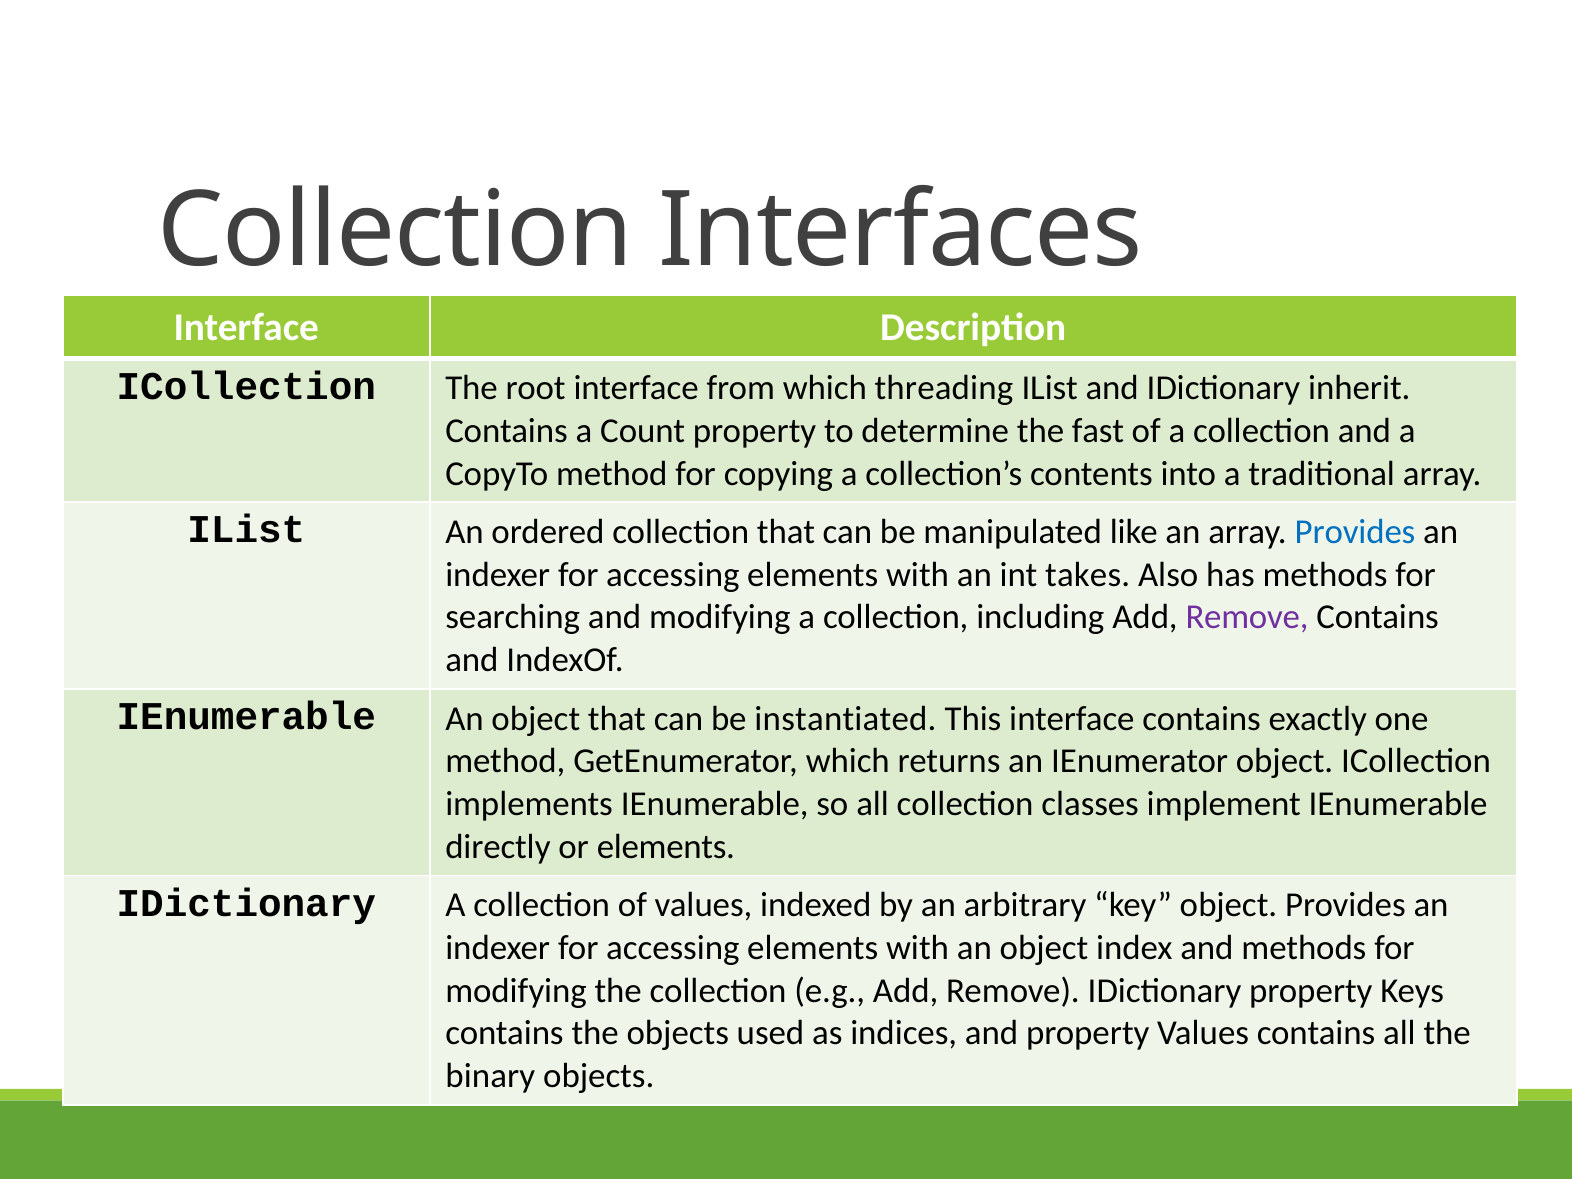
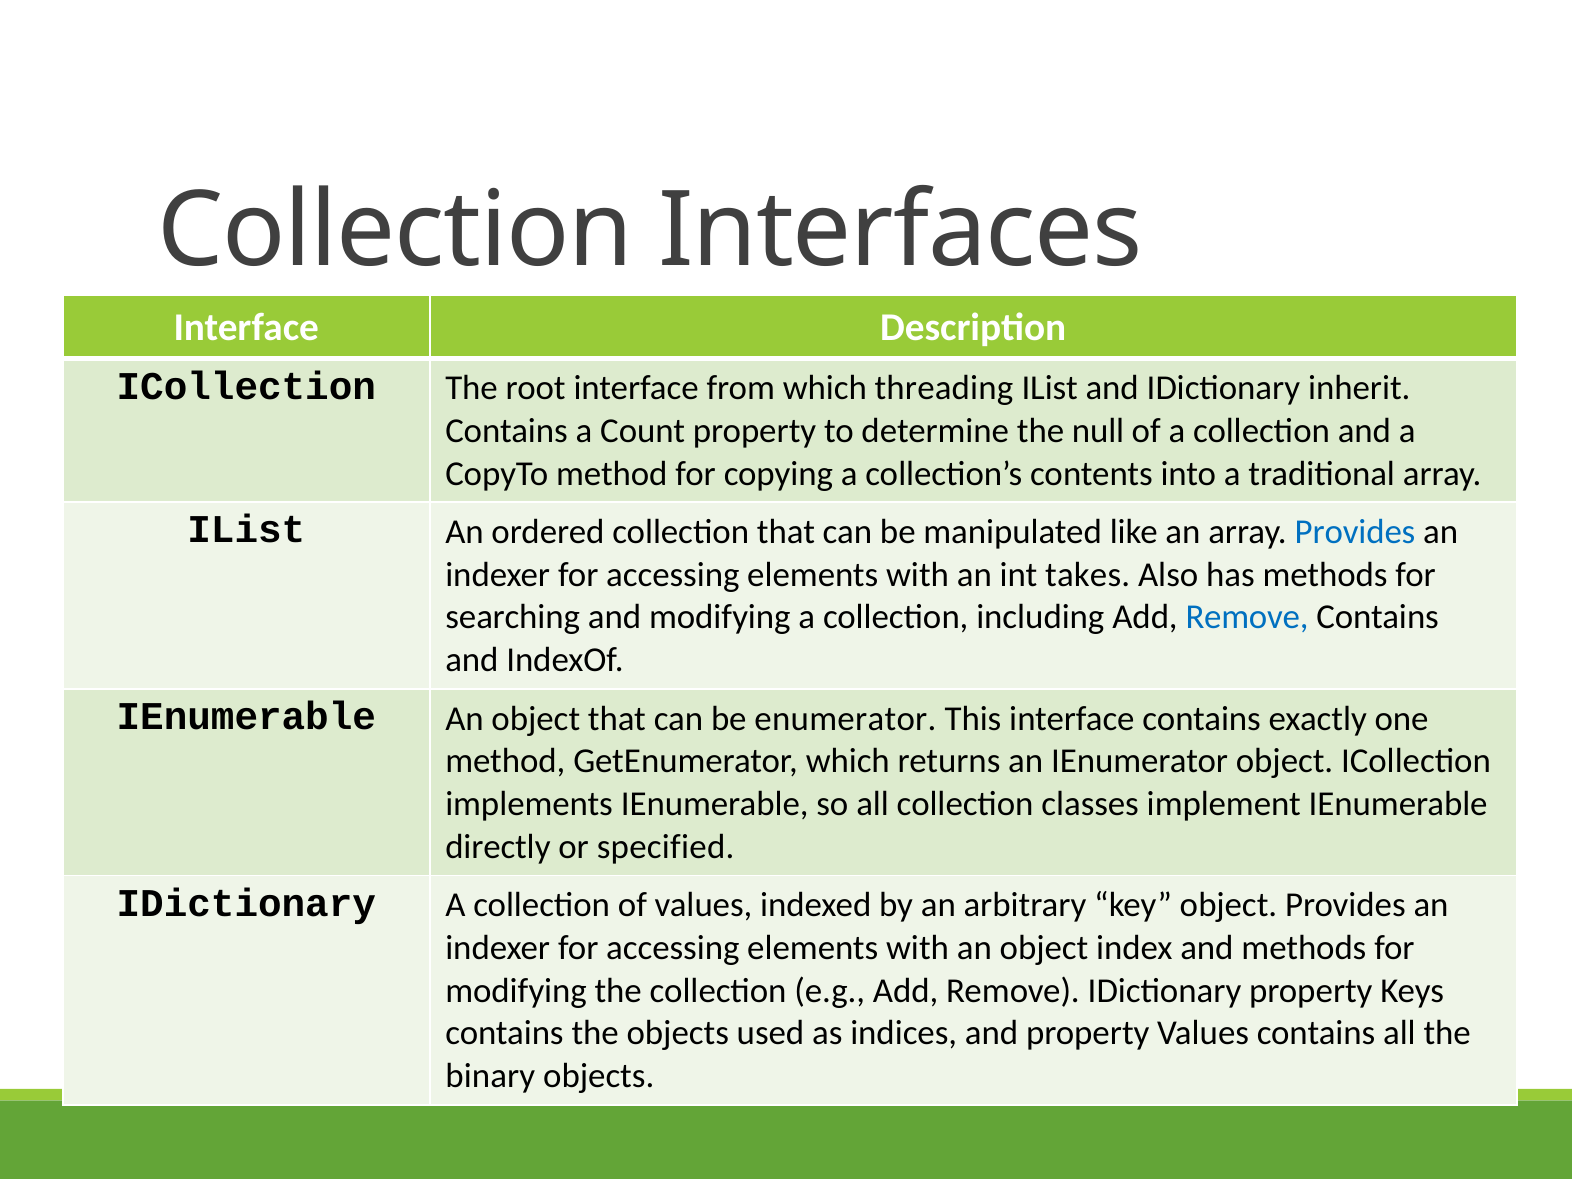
fast: fast -> null (1098, 431)
Remove colour: purple -> blue (1247, 617)
instantiated: instantiated -> enumerator (845, 719)
or elements: elements -> specified (666, 847)
